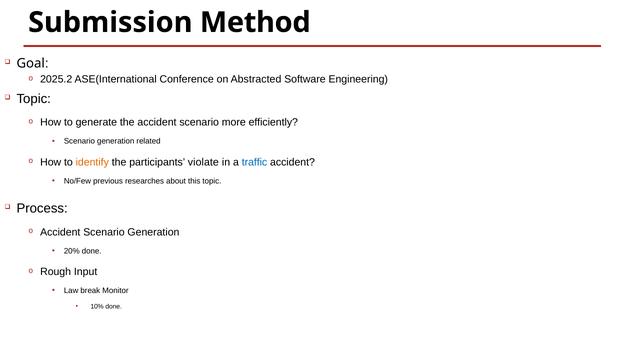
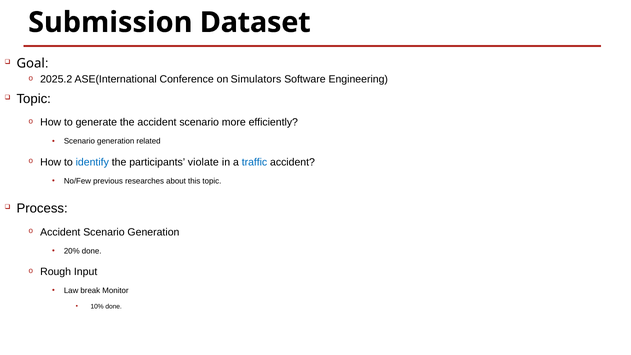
Method: Method -> Dataset (255, 22)
Abstracted: Abstracted -> Simulators (256, 79)
identify colour: orange -> blue (92, 162)
